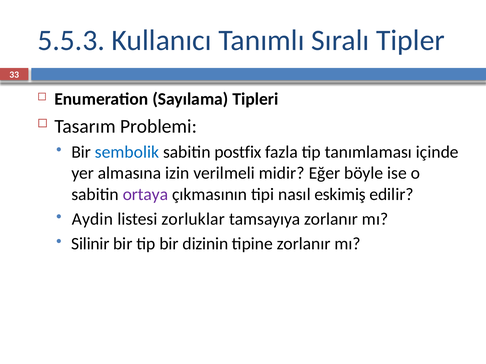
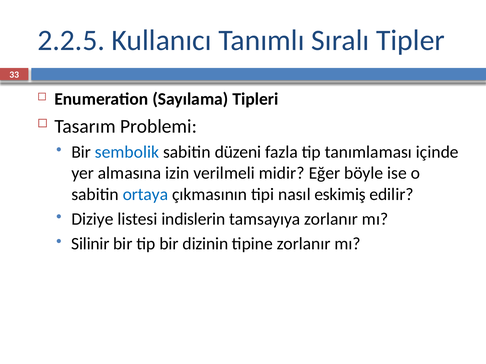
5.5.3: 5.5.3 -> 2.2.5 (71, 41)
postfix: postfix -> düzeni (238, 152)
ortaya colour: purple -> blue (145, 195)
Aydin: Aydin -> Diziye (92, 219)
zorluklar: zorluklar -> indislerin (193, 219)
